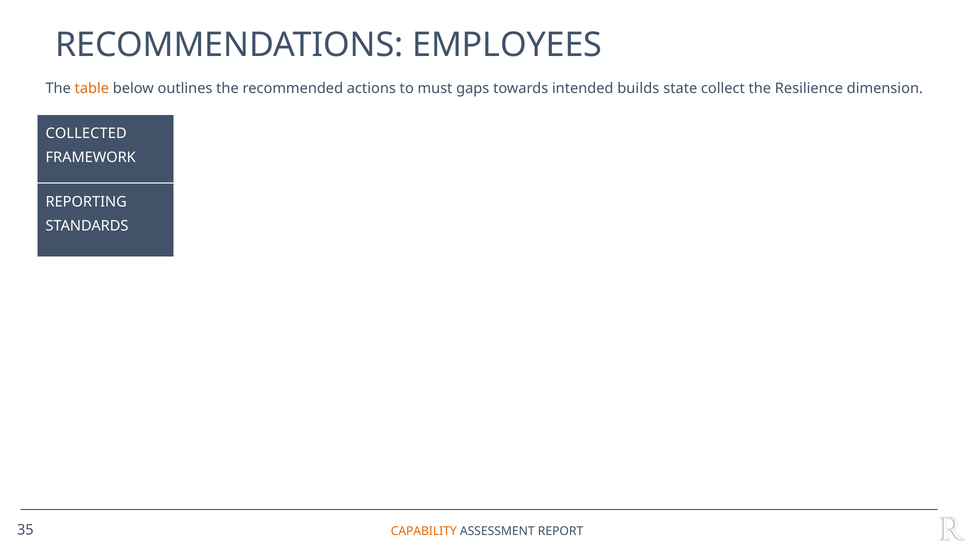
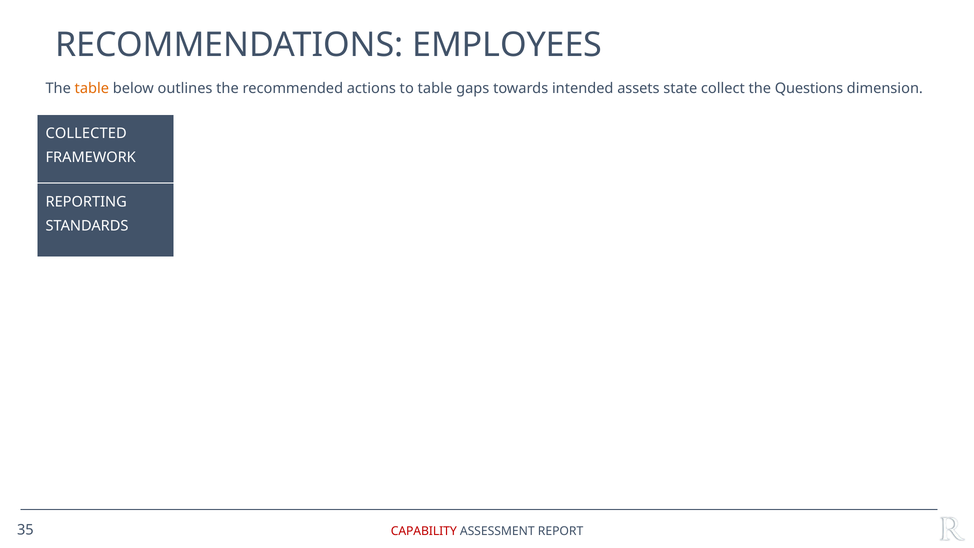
to must: must -> table (435, 89)
builds: builds -> assets (638, 89)
Resilience: Resilience -> Questions (809, 89)
CAPABILITY colour: orange -> red (424, 531)
